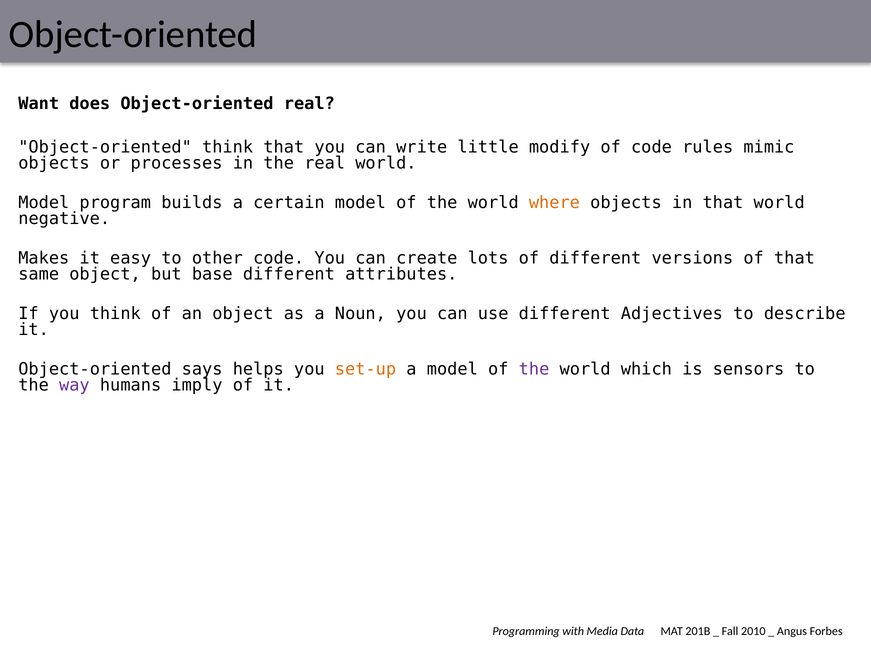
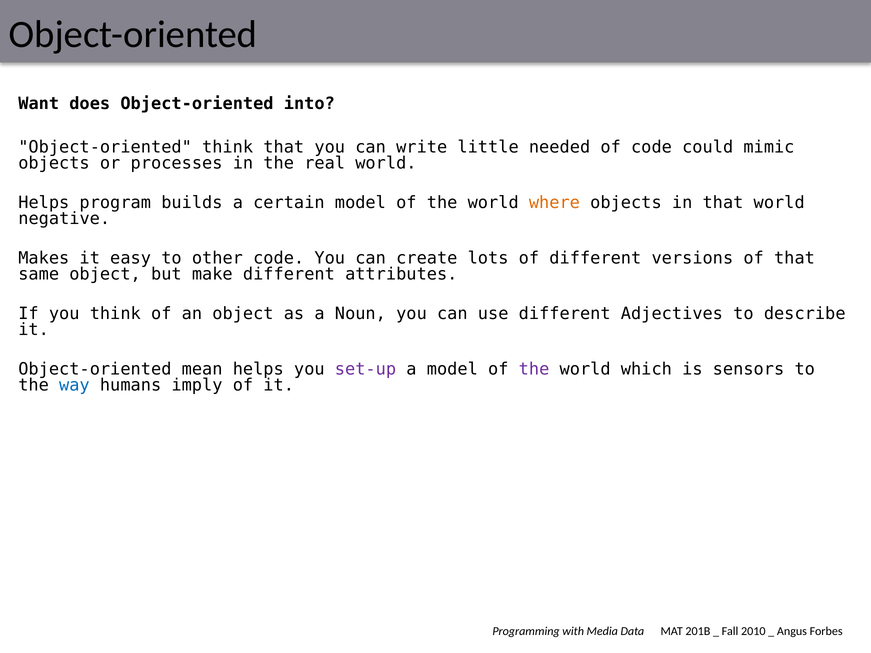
Object-oriented real: real -> into (309, 104)
modify: modify -> needed (560, 147)
rules: rules -> could (708, 147)
Model: Model -> Helps (44, 203)
base: base -> make (212, 274)
says: says -> mean (202, 369)
set-up colour: orange -> purple (365, 369)
way colour: purple -> blue (74, 386)
